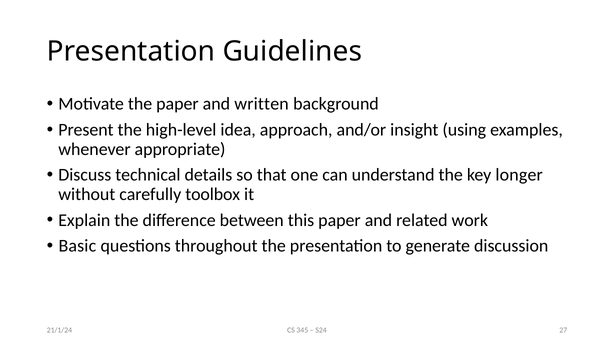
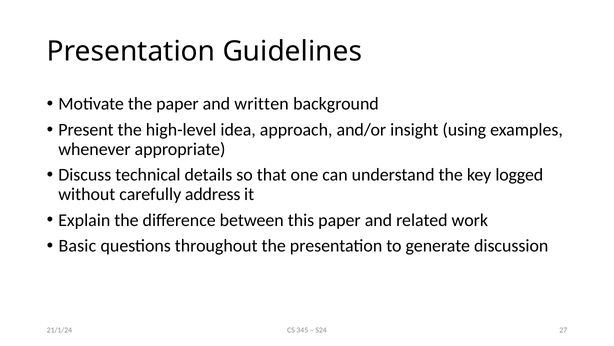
longer: longer -> logged (519, 175)
toolbox: toolbox -> address (213, 194)
